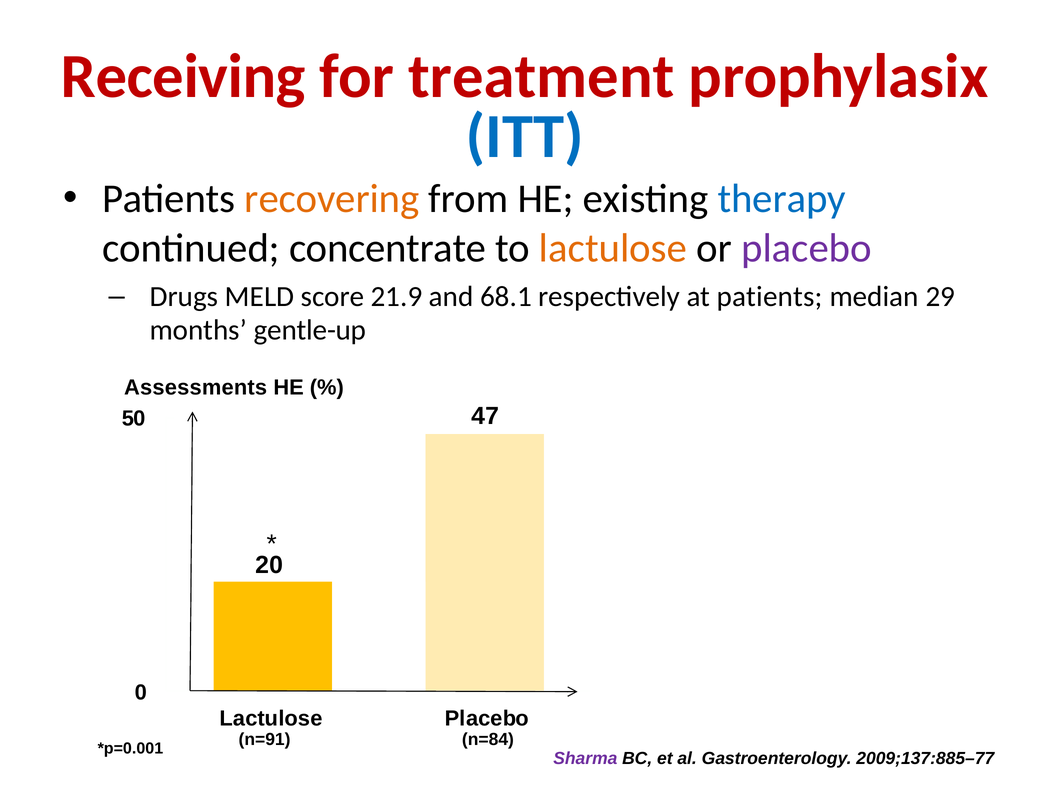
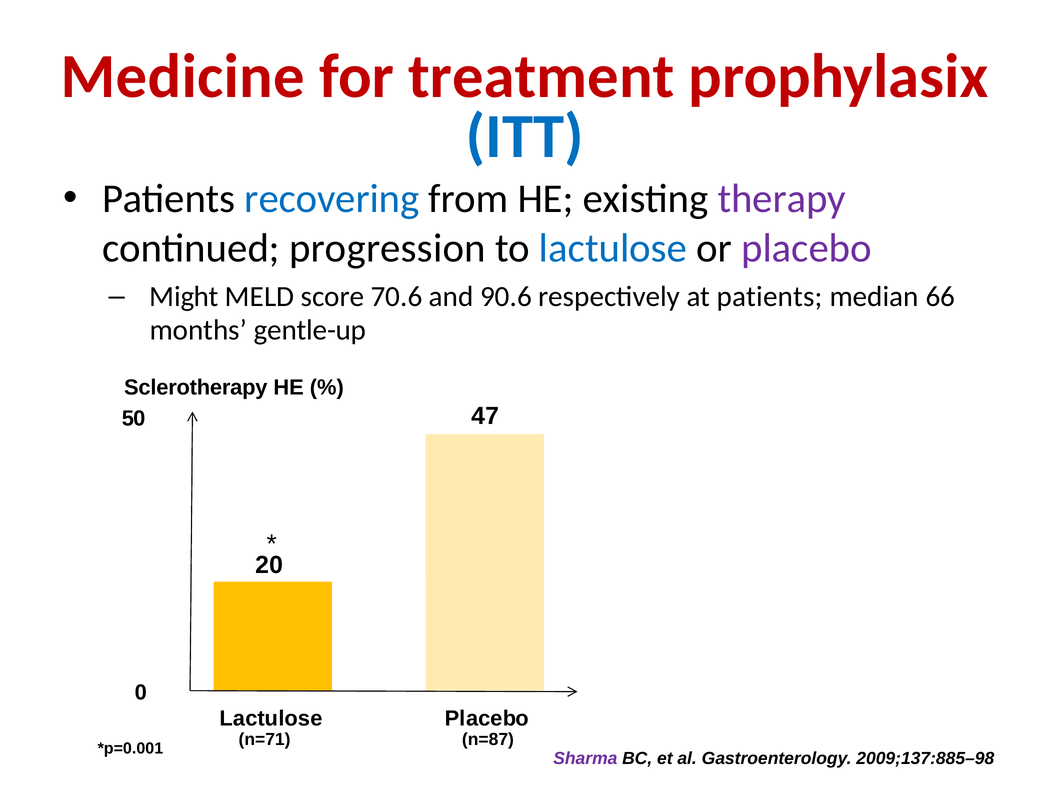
Receiving: Receiving -> Medicine (183, 76)
recovering colour: orange -> blue (332, 199)
therapy colour: blue -> purple (782, 199)
concentrate: concentrate -> progression (387, 248)
lactulose colour: orange -> blue (613, 248)
Drugs: Drugs -> Might (184, 296)
21.9: 21.9 -> 70.6 (396, 296)
68.1: 68.1 -> 90.6 (506, 296)
29: 29 -> 66 (940, 296)
Assessments: Assessments -> Sclerotherapy (196, 387)
n=91: n=91 -> n=71 (265, 739)
n=84: n=84 -> n=87 (488, 739)
2009;137:885–77: 2009;137:885–77 -> 2009;137:885–98 (925, 758)
